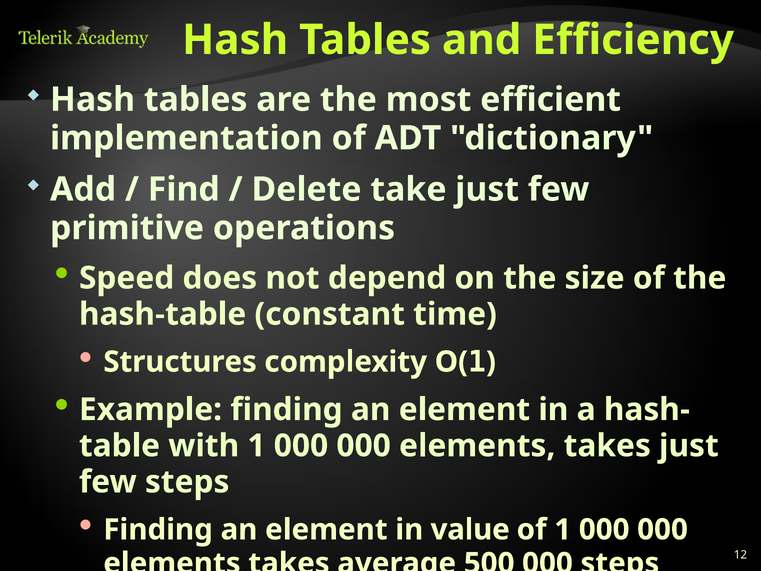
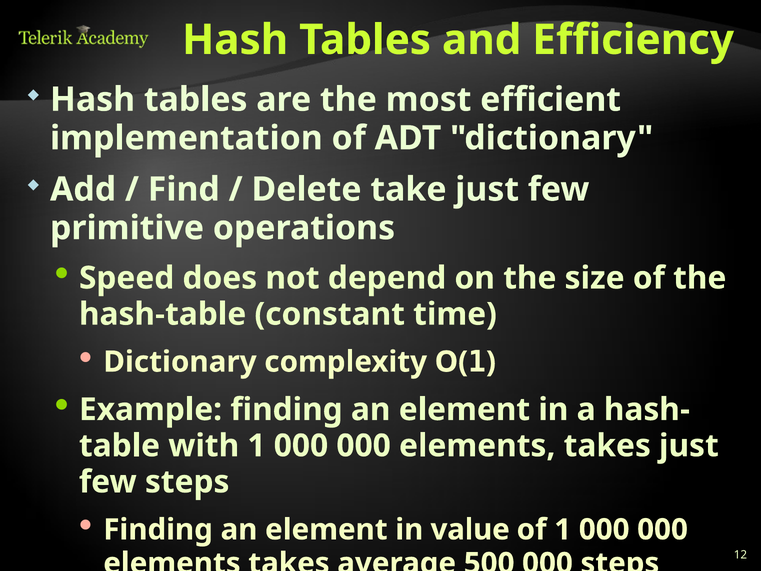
Structures: Structures -> Dictionary (180, 362)
